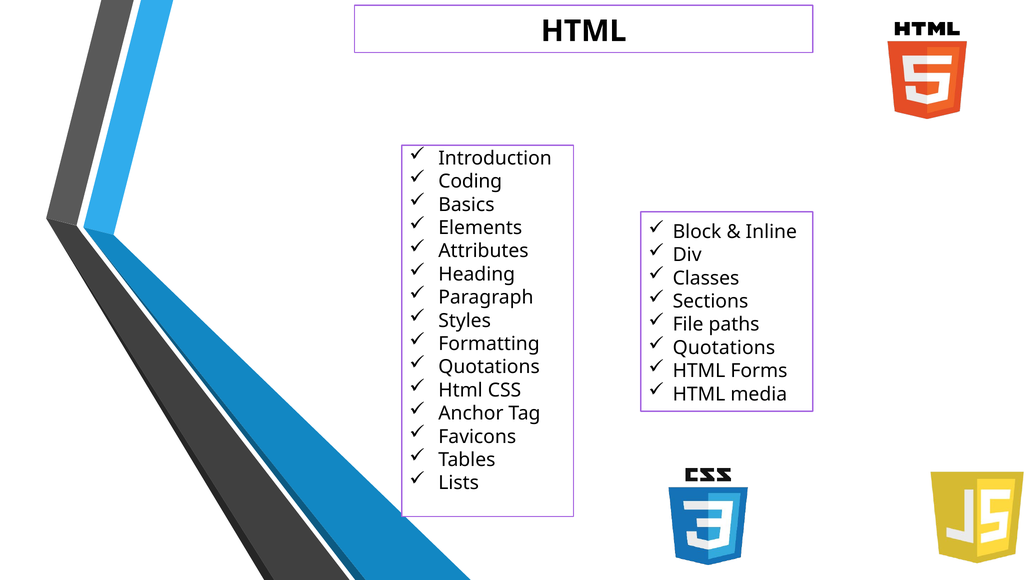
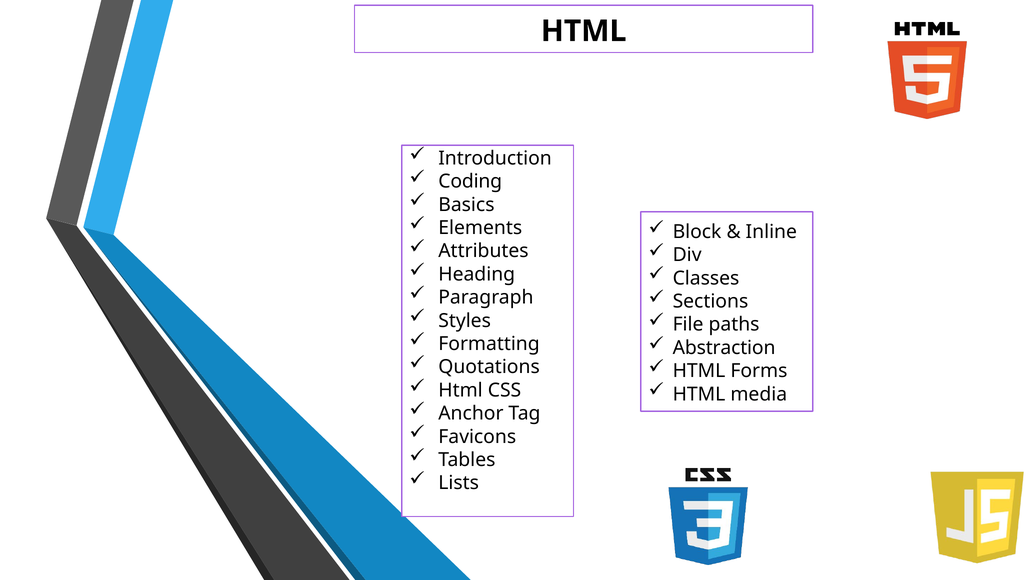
Quotations: Quotations -> Abstraction (724, 348)
